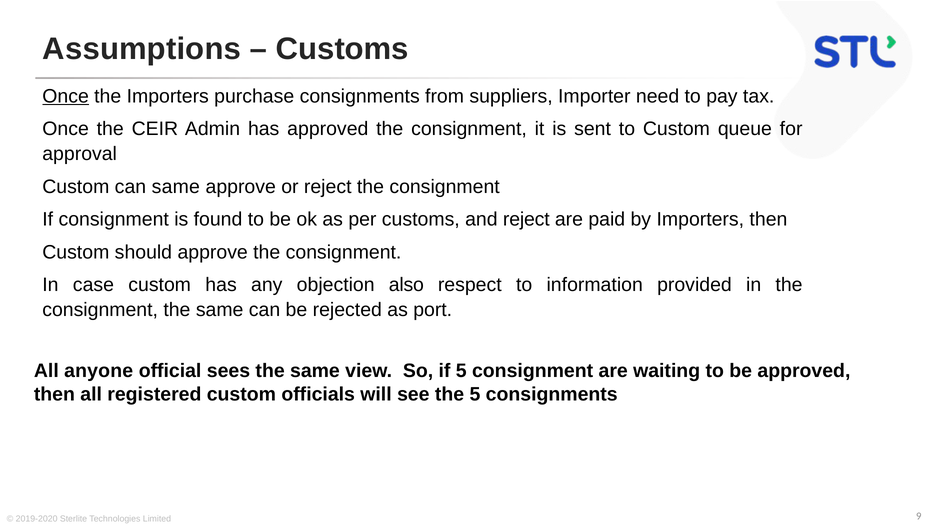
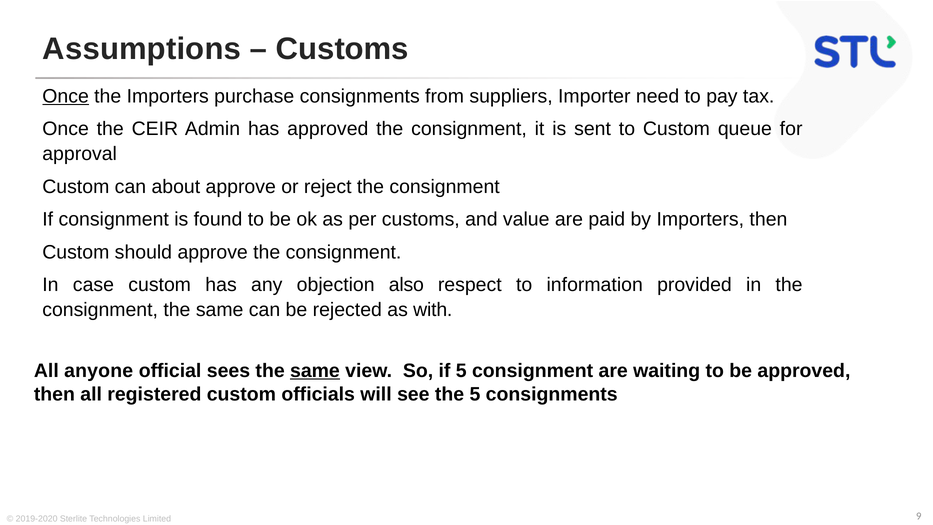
can same: same -> about (176, 187)
and reject: reject -> value (526, 219)
port: port -> with (433, 310)
same underline: none -> present (315, 371)
